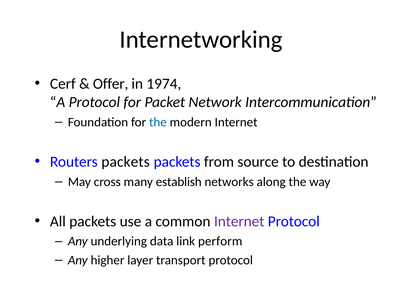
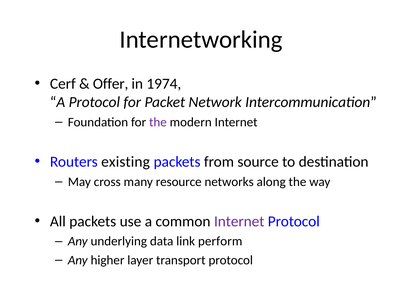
the colour: blue -> purple (158, 122)
Routers packets: packets -> existing (126, 162)
establish: establish -> resource (179, 182)
